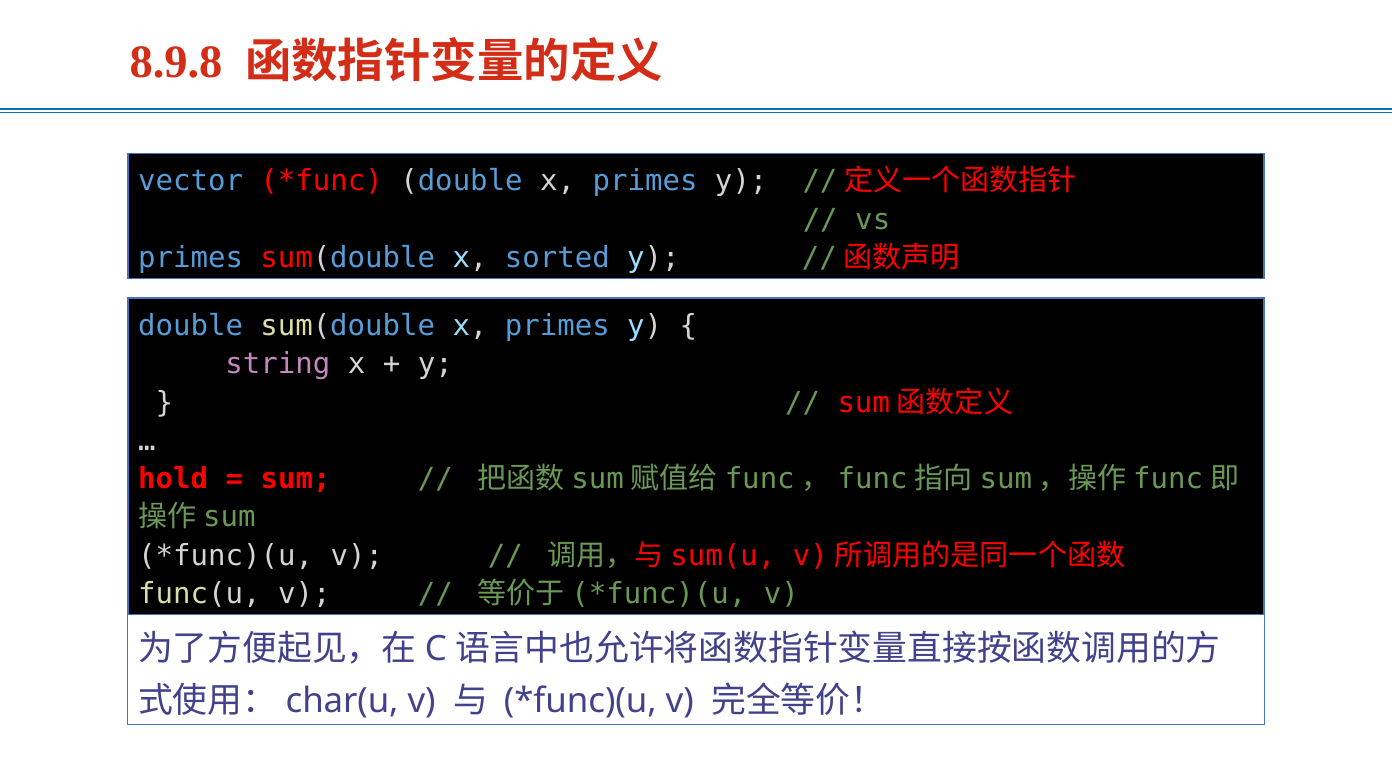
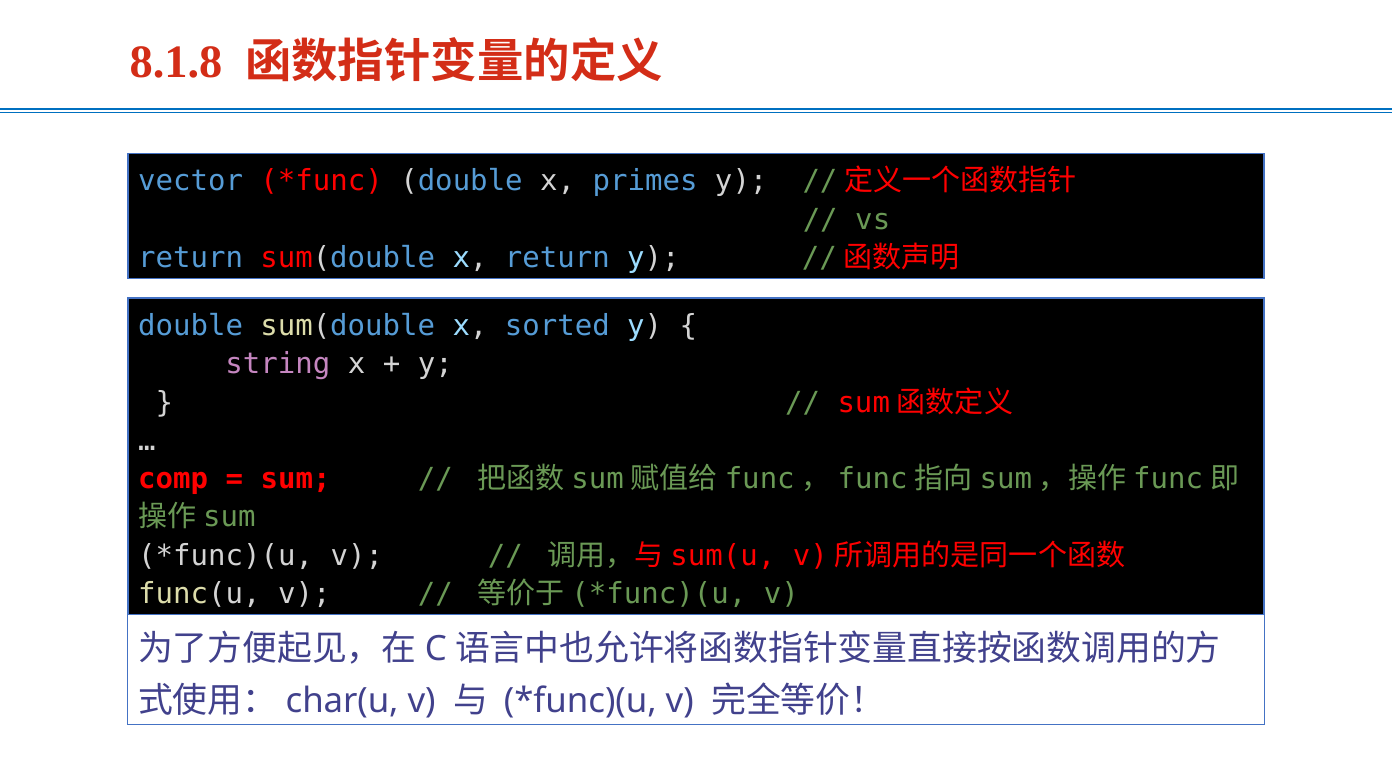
8.9.8: 8.9.8 -> 8.1.8 (176, 62)
primes: primes -> return (191, 258)
x sorted: sorted -> return (557, 258)
sum(double x primes: primes -> sorted (557, 326)
hold: hold -> comp (173, 479)
